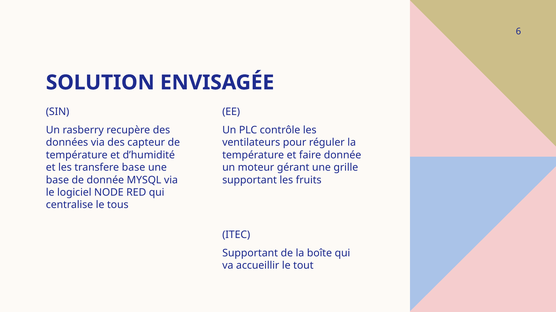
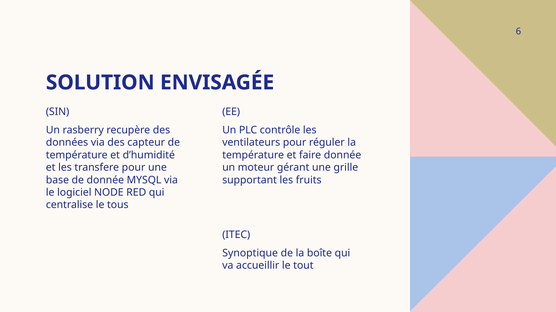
transfere base: base -> pour (134, 168)
Supportant: Supportant -> Synoptique (250, 254)
